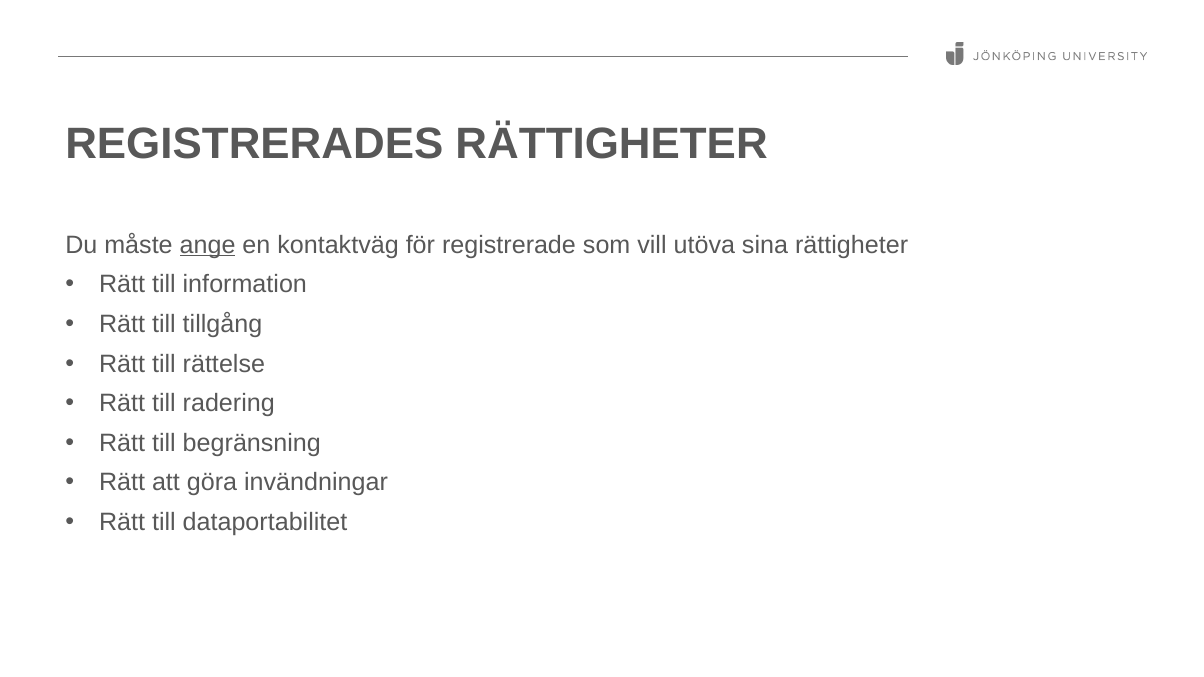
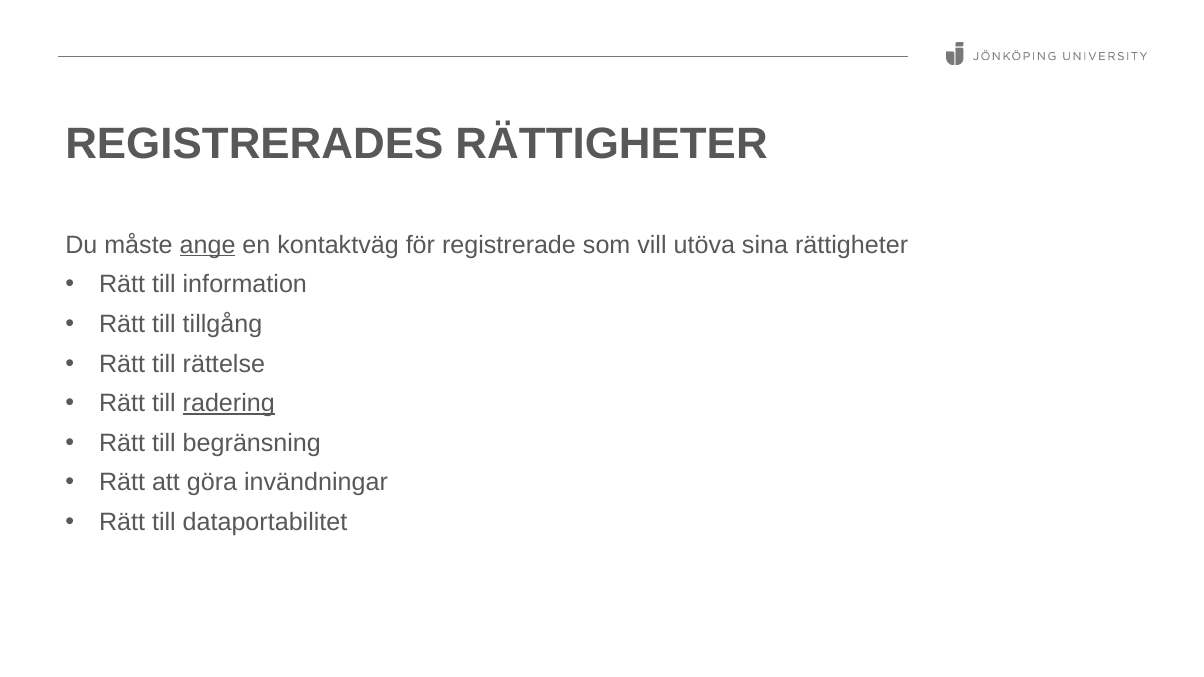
radering underline: none -> present (229, 404)
